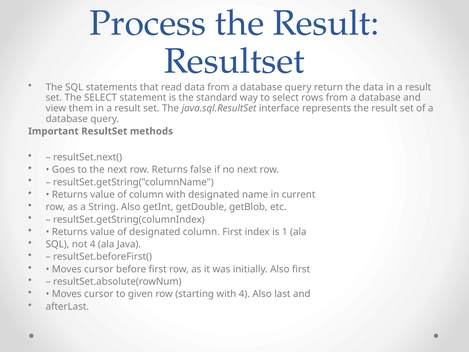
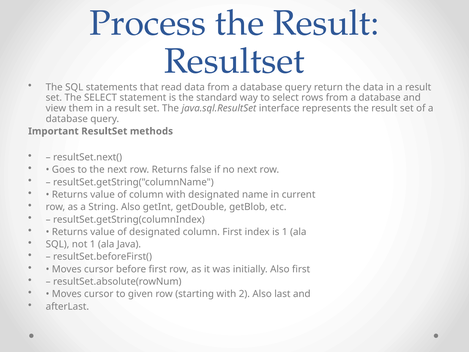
not 4: 4 -> 1 (93, 244)
with 4: 4 -> 2 (244, 294)
